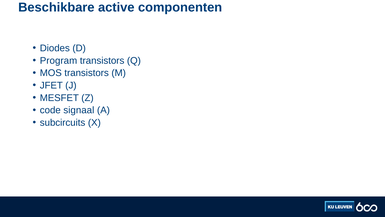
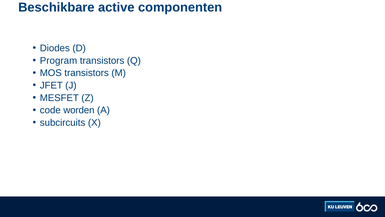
signaal: signaal -> worden (79, 110)
